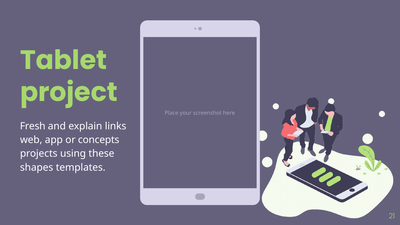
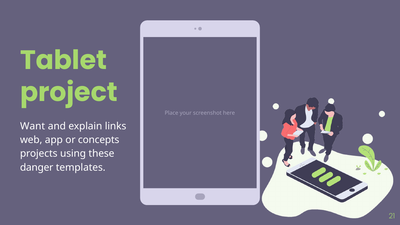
Fresh: Fresh -> Want (33, 126)
shapes: shapes -> danger (37, 167)
